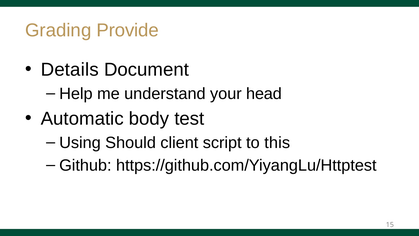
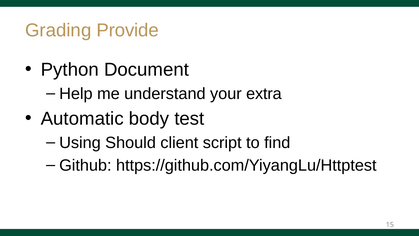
Details: Details -> Python (70, 70)
head: head -> extra (264, 94)
this: this -> find (277, 142)
